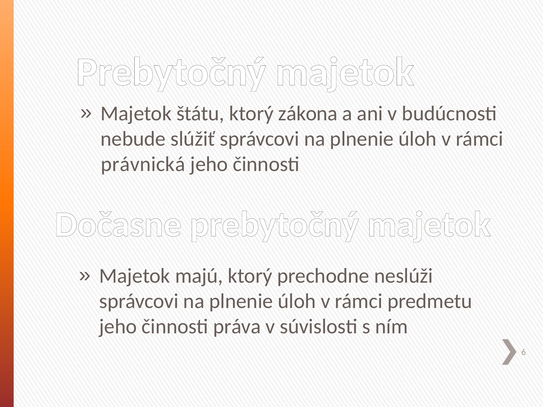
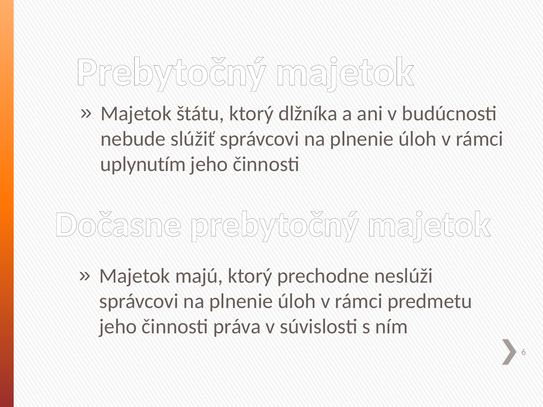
zákona: zákona -> dlžníka (308, 114)
právnická: právnická -> uplynutím (143, 164)
